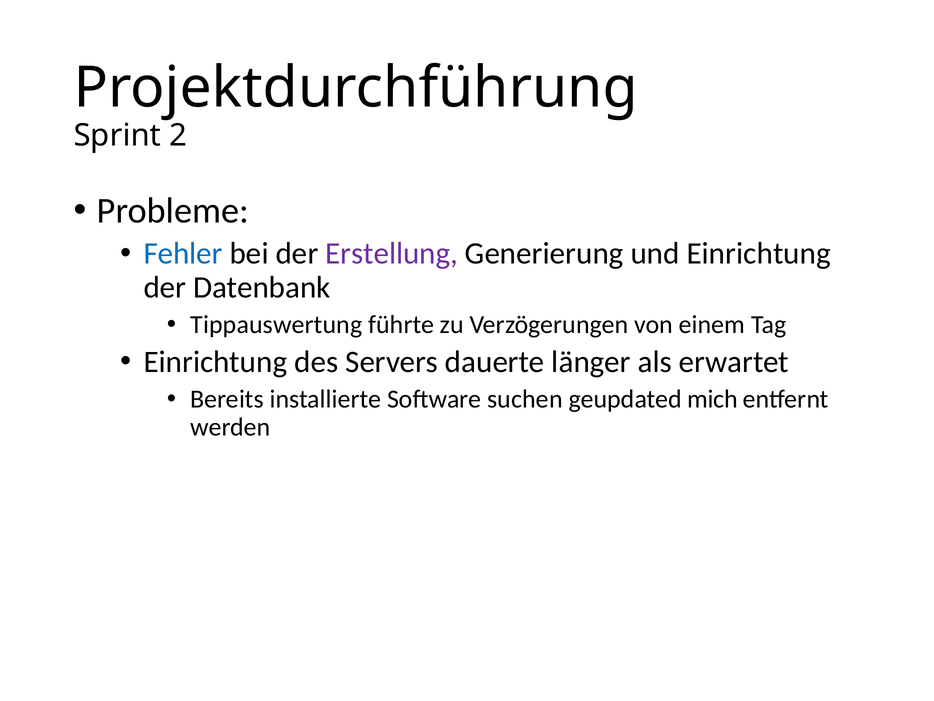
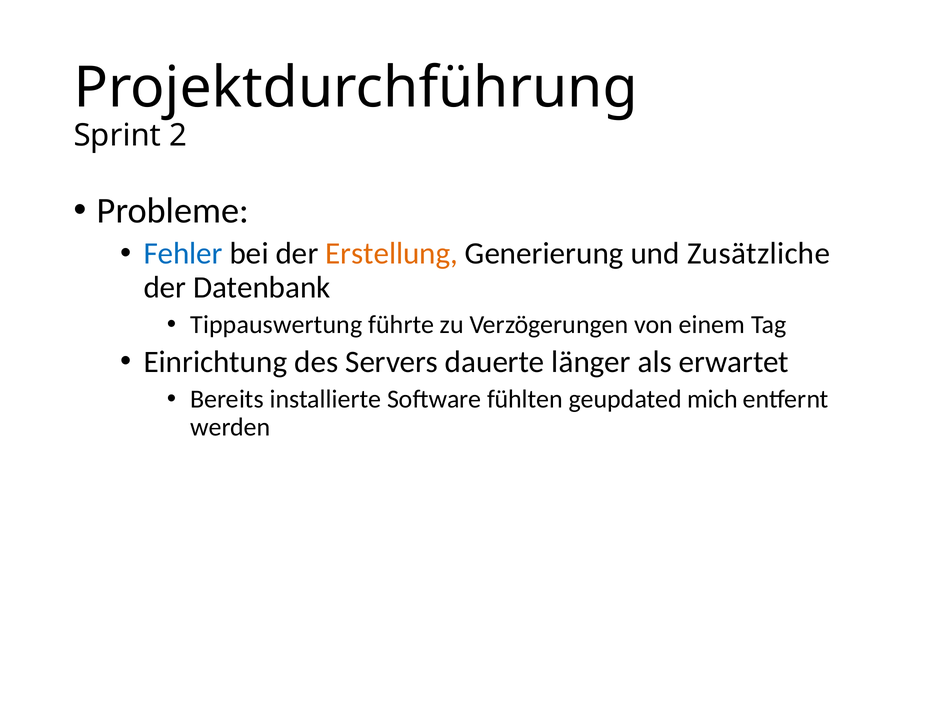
Erstellung colour: purple -> orange (392, 253)
und Einrichtung: Einrichtung -> Zusätzliche (759, 253)
suchen: suchen -> fühlten (525, 399)
